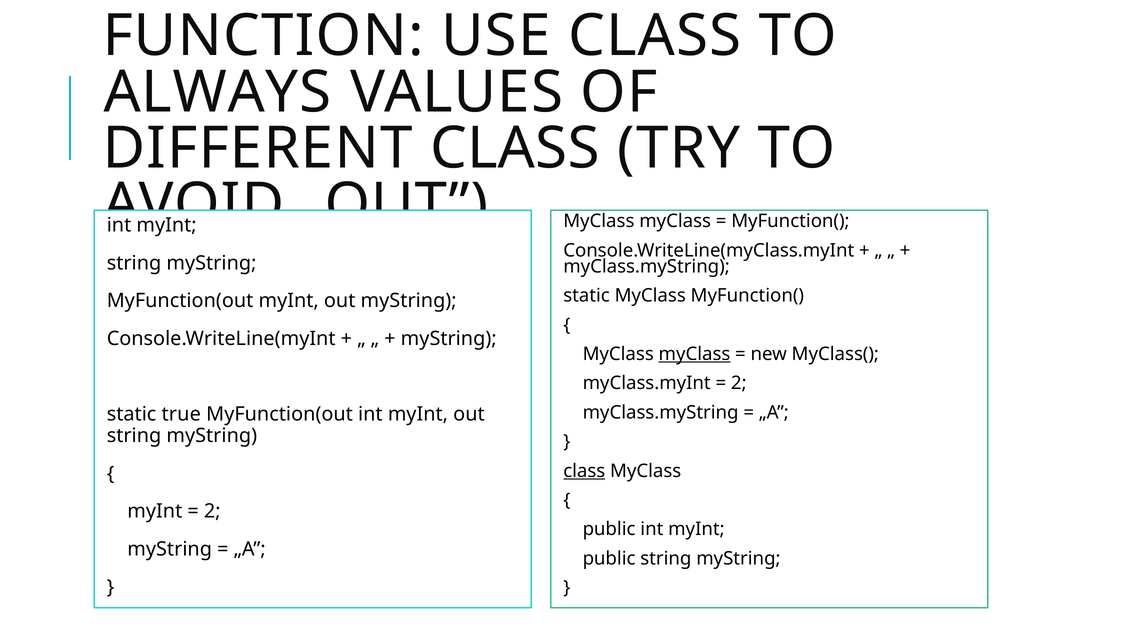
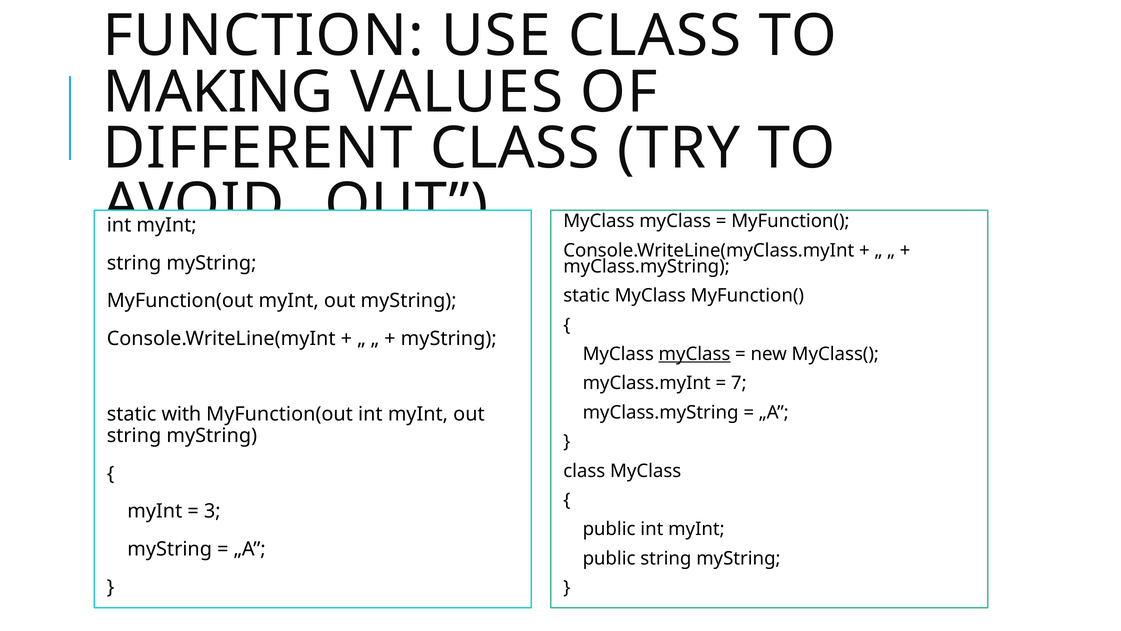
ALWAYS: ALWAYS -> MAKING (218, 92)
2: 2 -> 7 (739, 383)
true: true -> with (181, 414)
class underline: present -> none (584, 471)
2: 2 -> 3 (212, 511)
